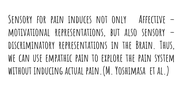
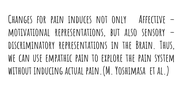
Sensory: Sensory -> Changes (20, 20)
